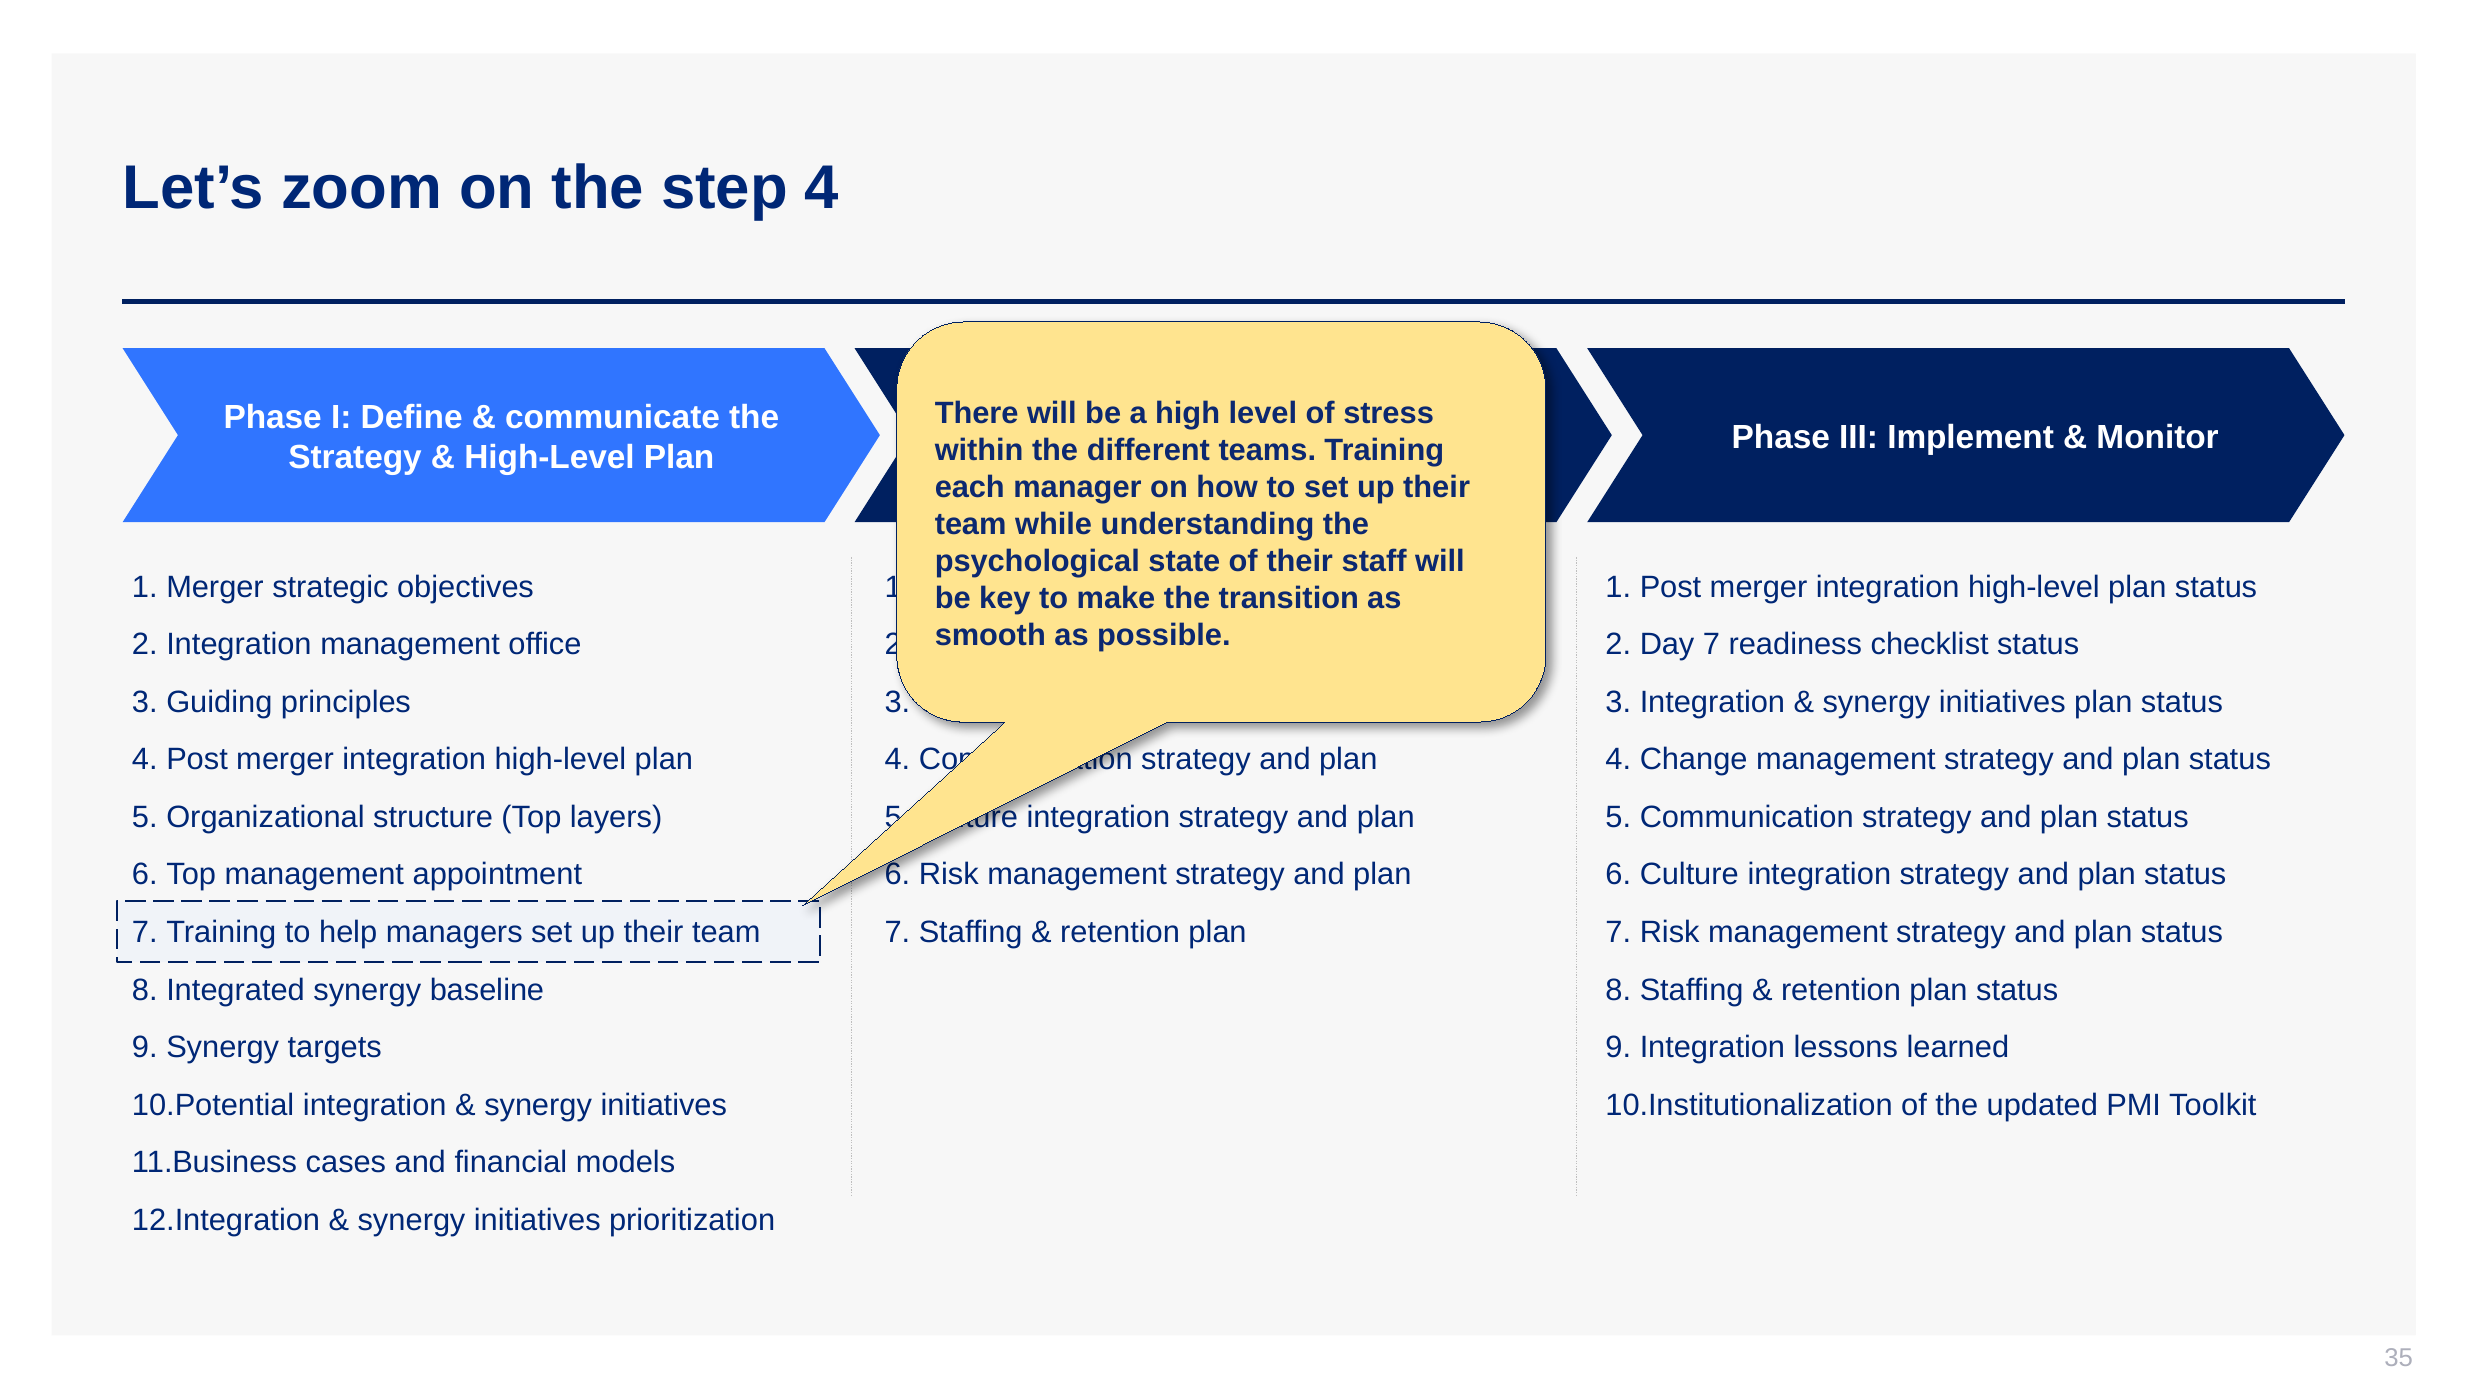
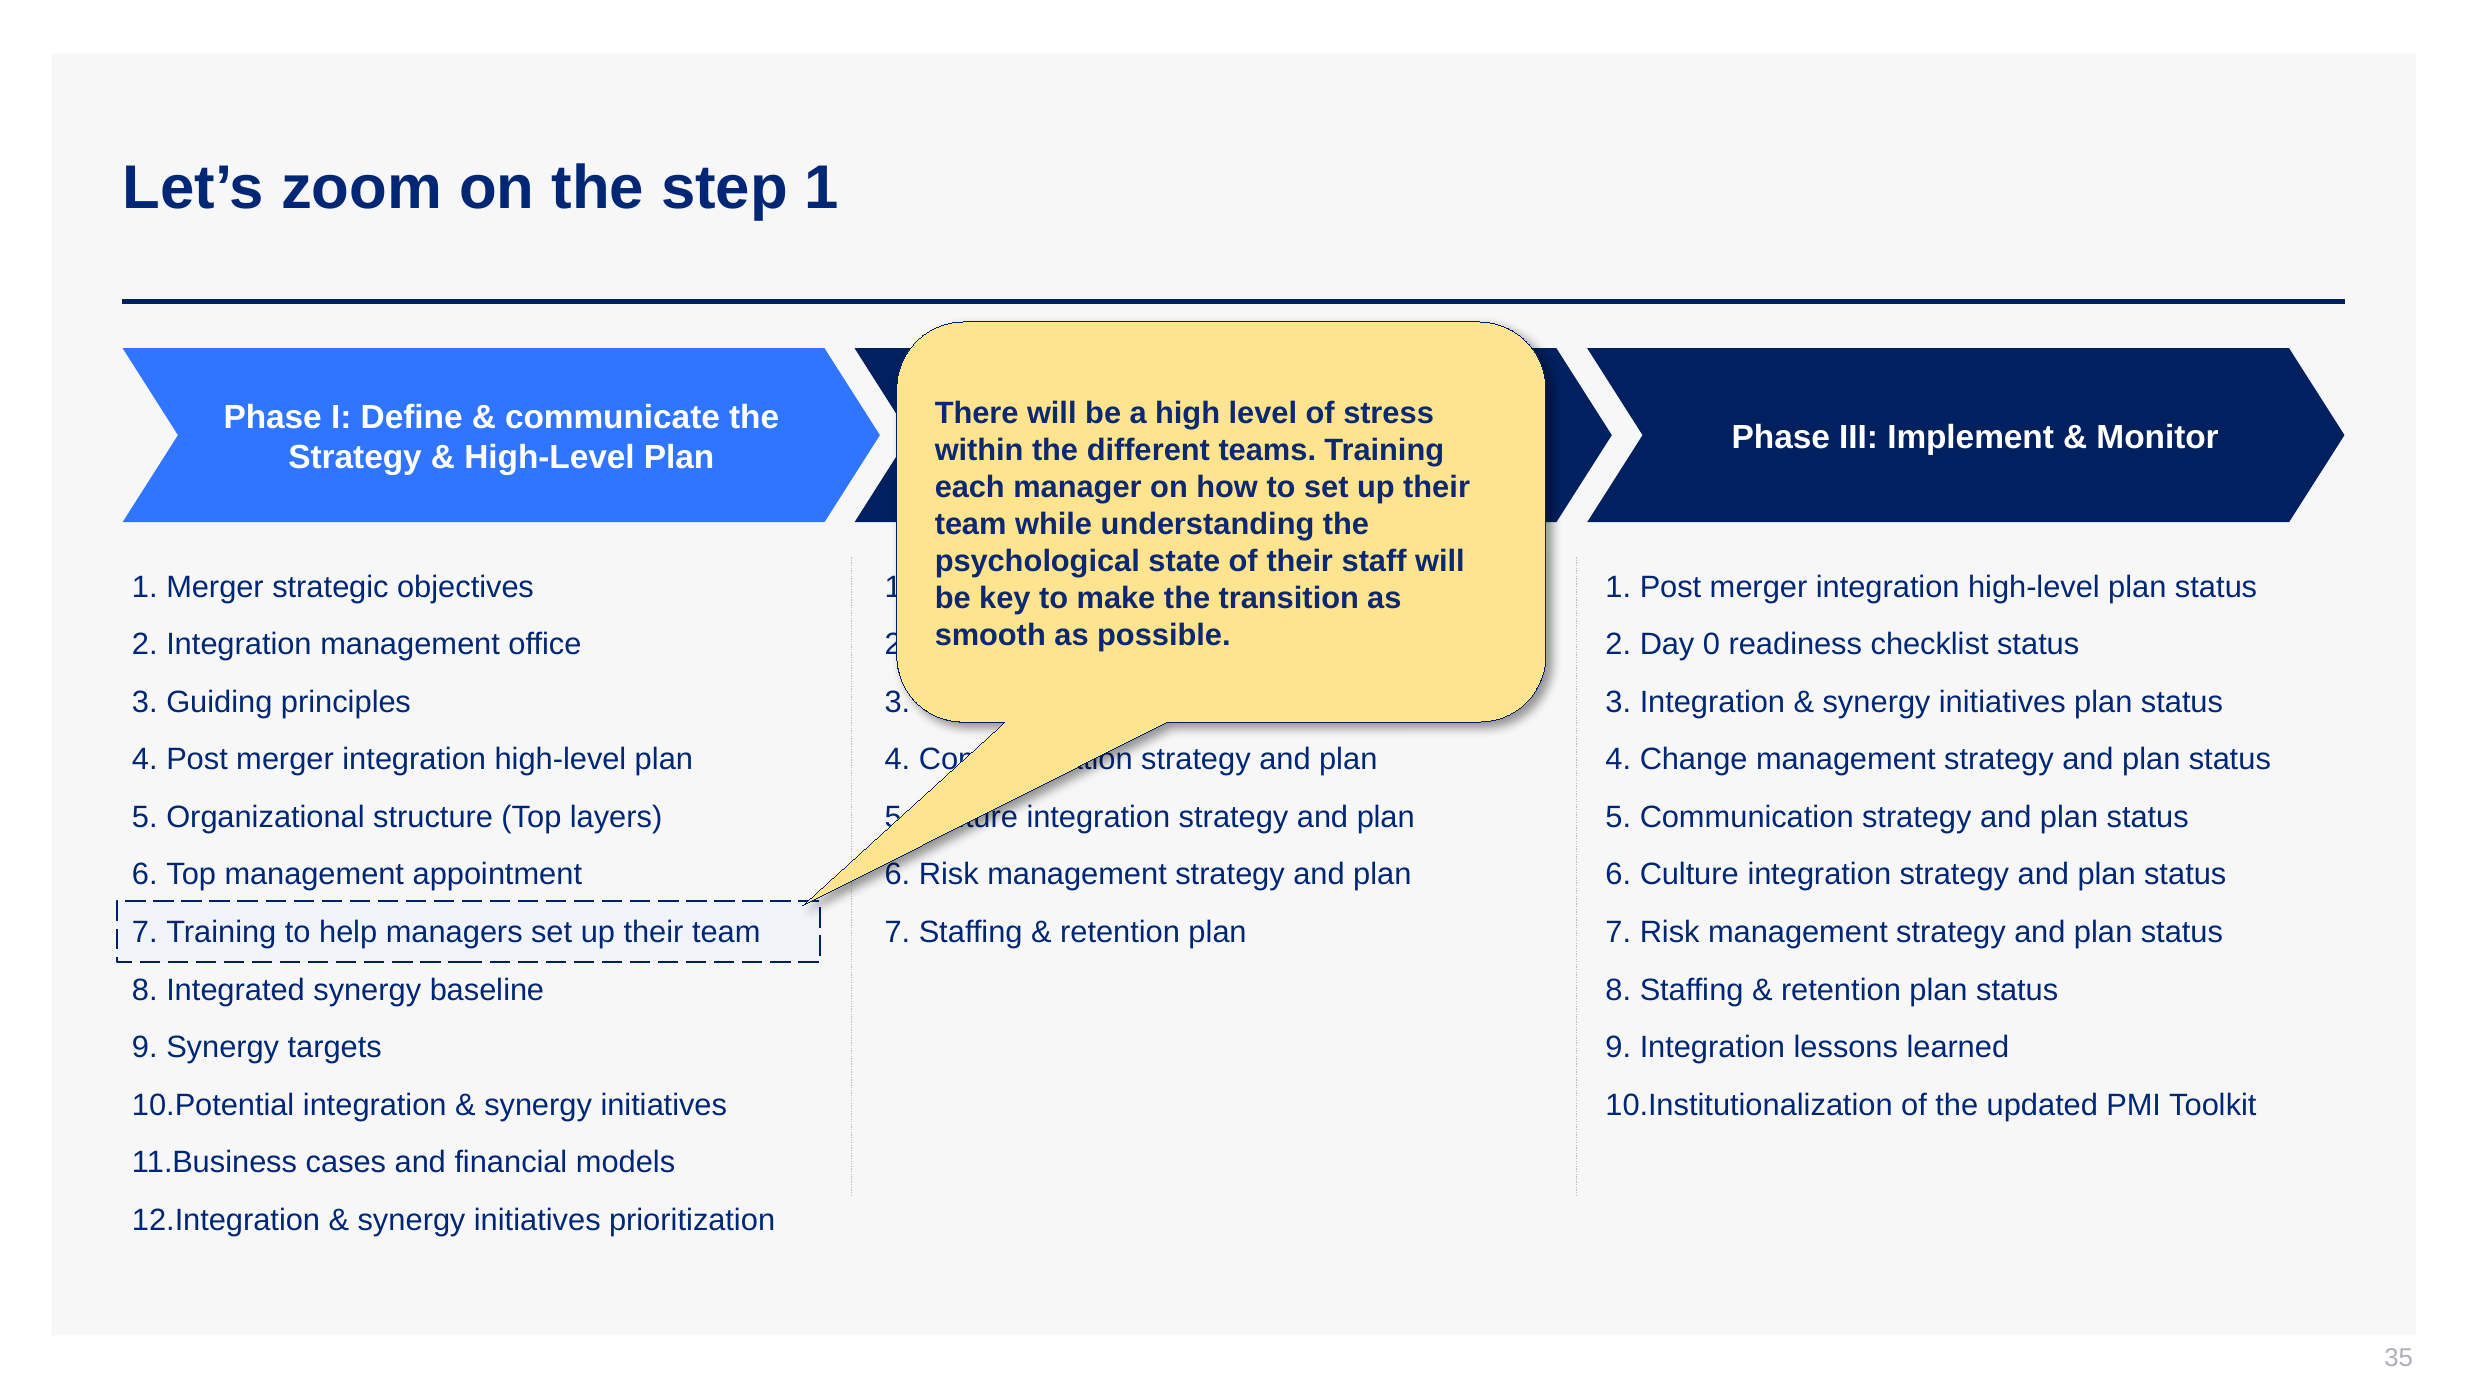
step 4: 4 -> 1 (822, 188)
Day 7: 7 -> 0 (1711, 644)
